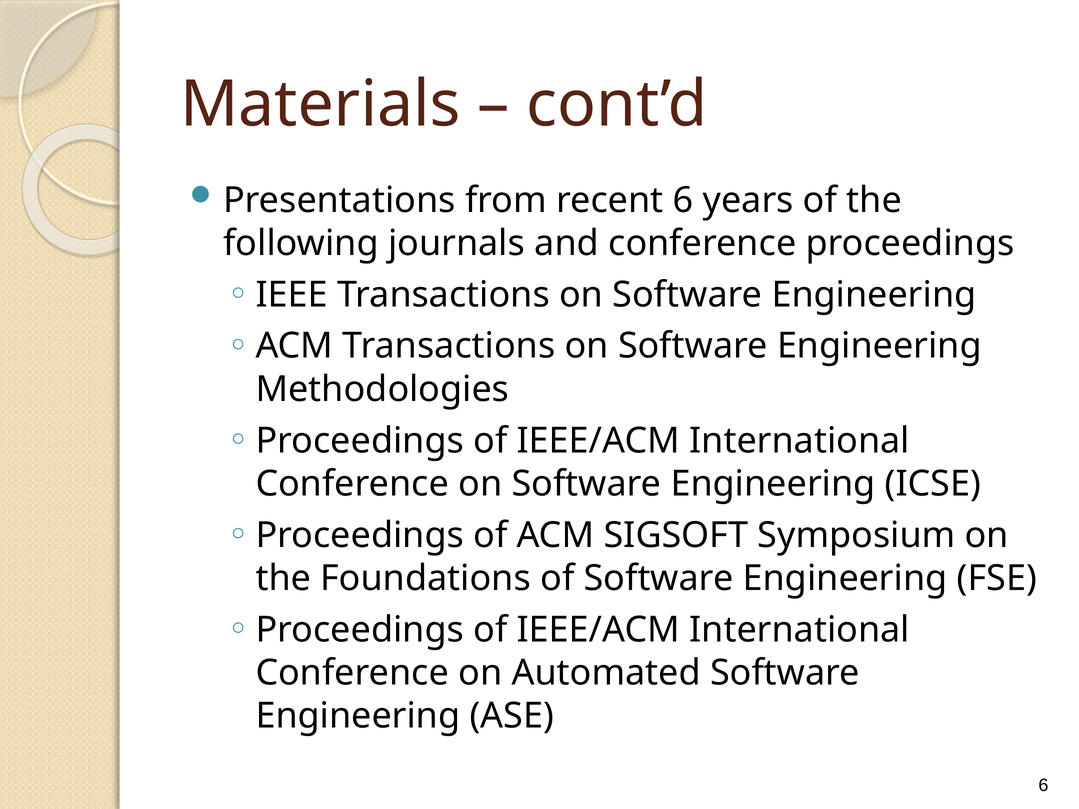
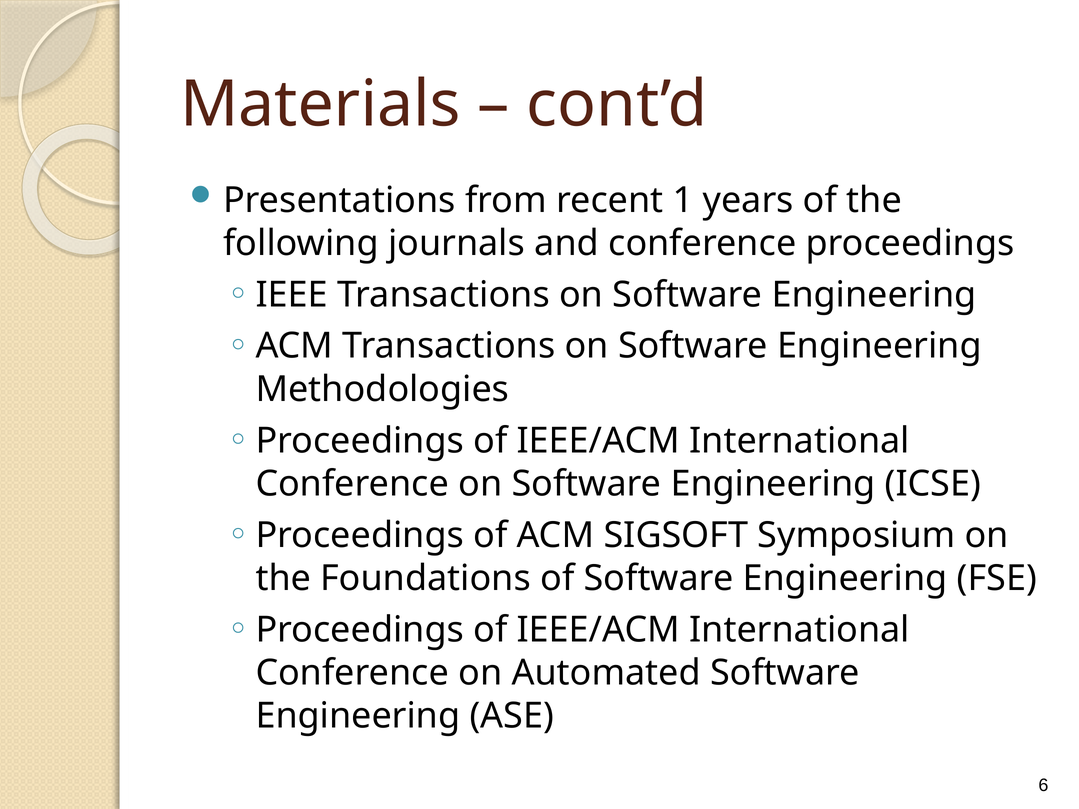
recent 6: 6 -> 1 (683, 200)
